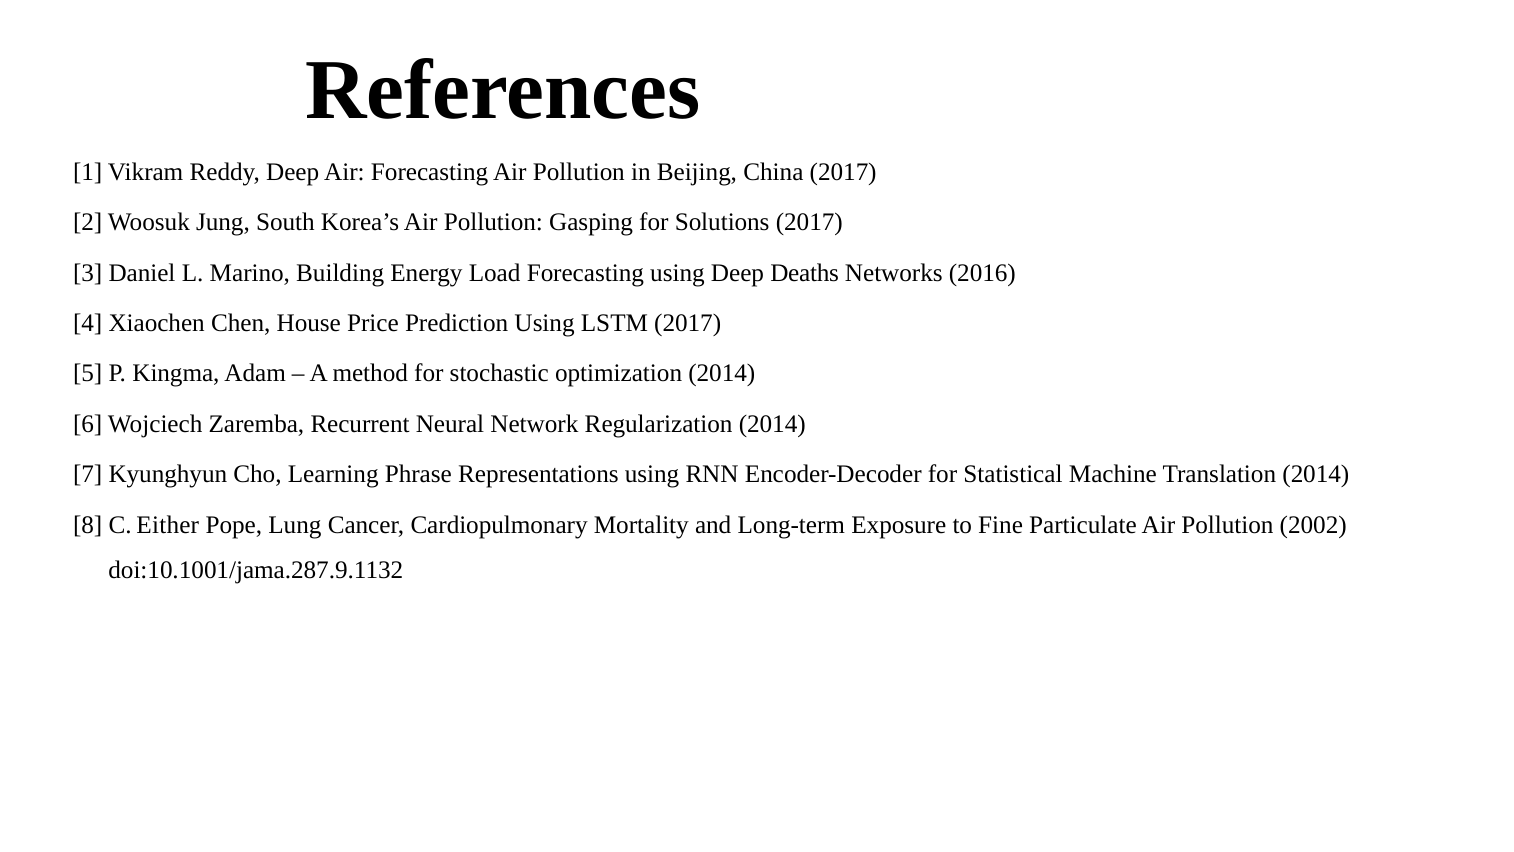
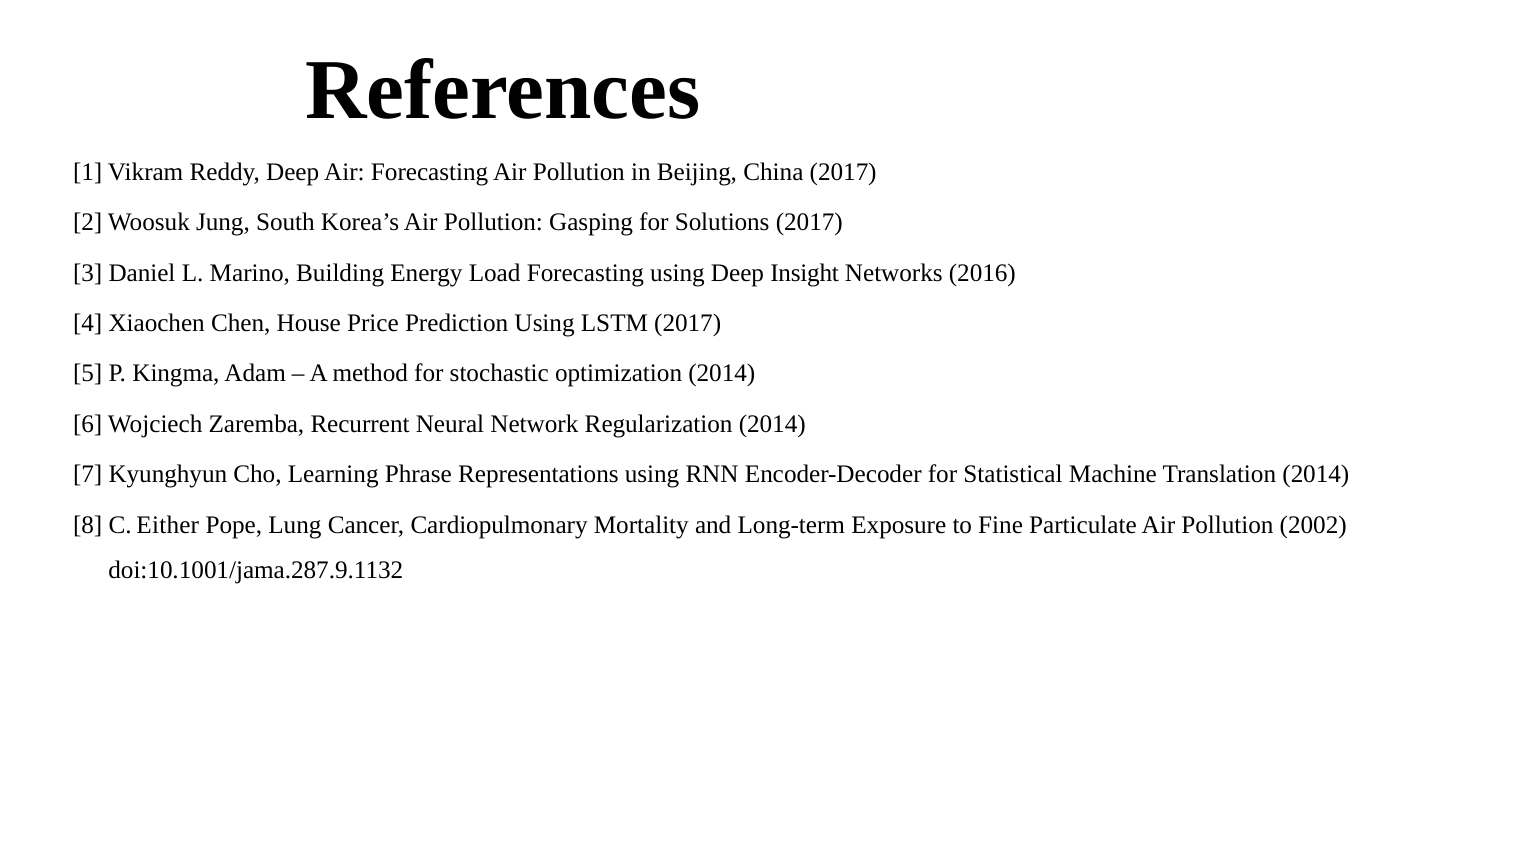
Deaths: Deaths -> Insight (805, 273)
